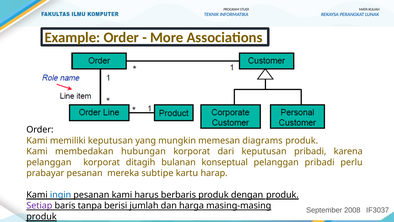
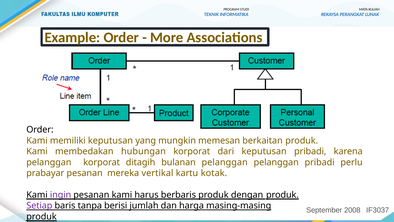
diagrams: diagrams -> berkaitan (262, 140)
bulanan konseptual: konseptual -> pelanggan (225, 162)
subtipe: subtipe -> vertikal (157, 173)
harap: harap -> kotak (214, 173)
ingin colour: blue -> purple (61, 195)
